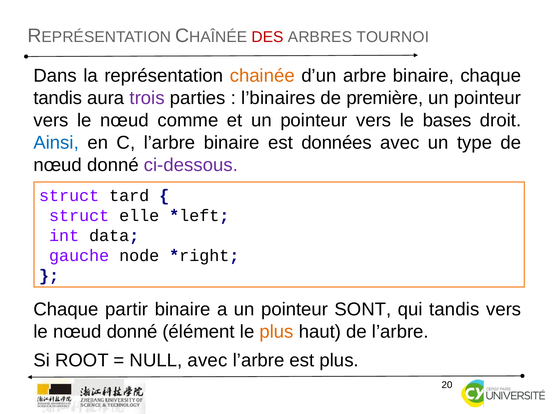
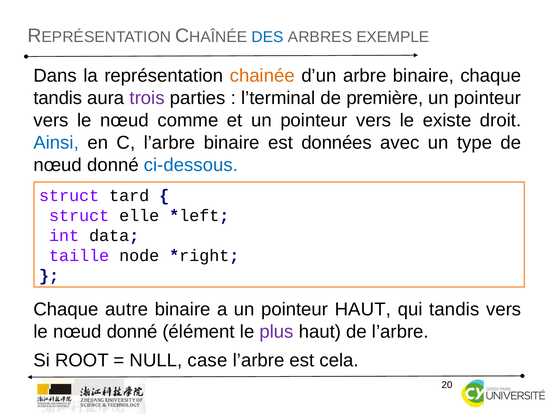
DES colour: red -> blue (268, 37)
TOURNOI: TOURNOI -> EXEMPLE (393, 37)
l’binaires: l’binaires -> l’terminal (278, 98)
bases: bases -> existe (447, 120)
ci-dessous colour: purple -> blue (191, 165)
gauche: gauche -> taille (79, 256)
partir: partir -> autre (127, 309)
pointeur SONT: SONT -> HAUT (363, 309)
plus colour: orange -> purple (277, 332)
NULL avec: avec -> case (207, 360)
est plus: plus -> cela (339, 360)
